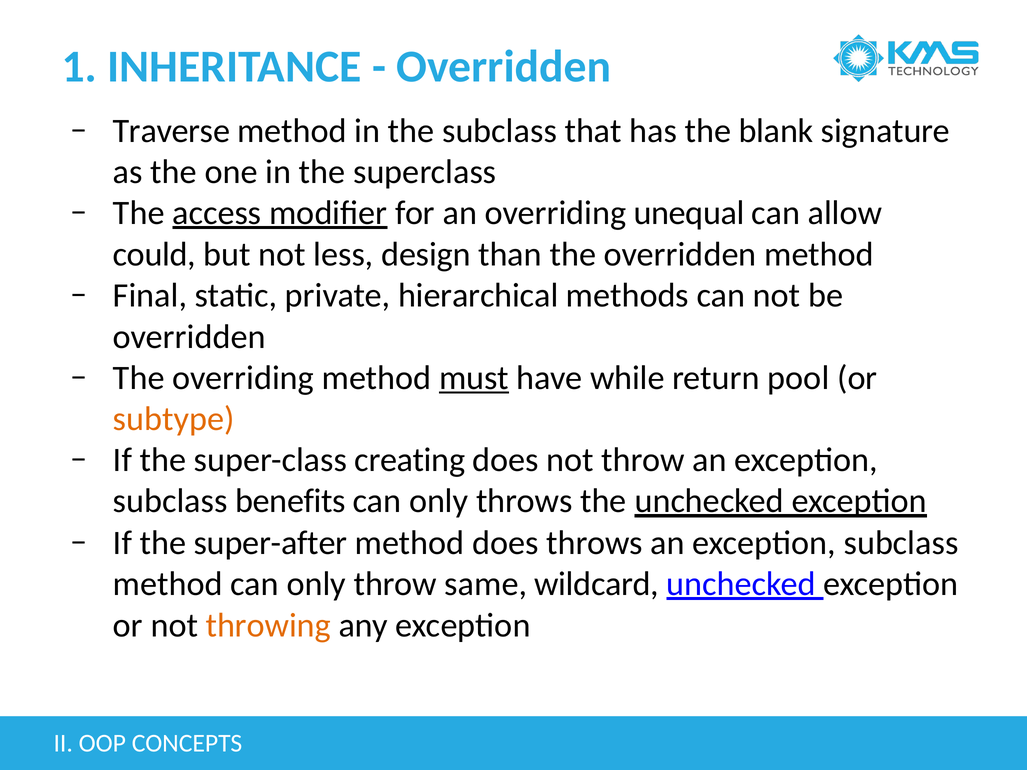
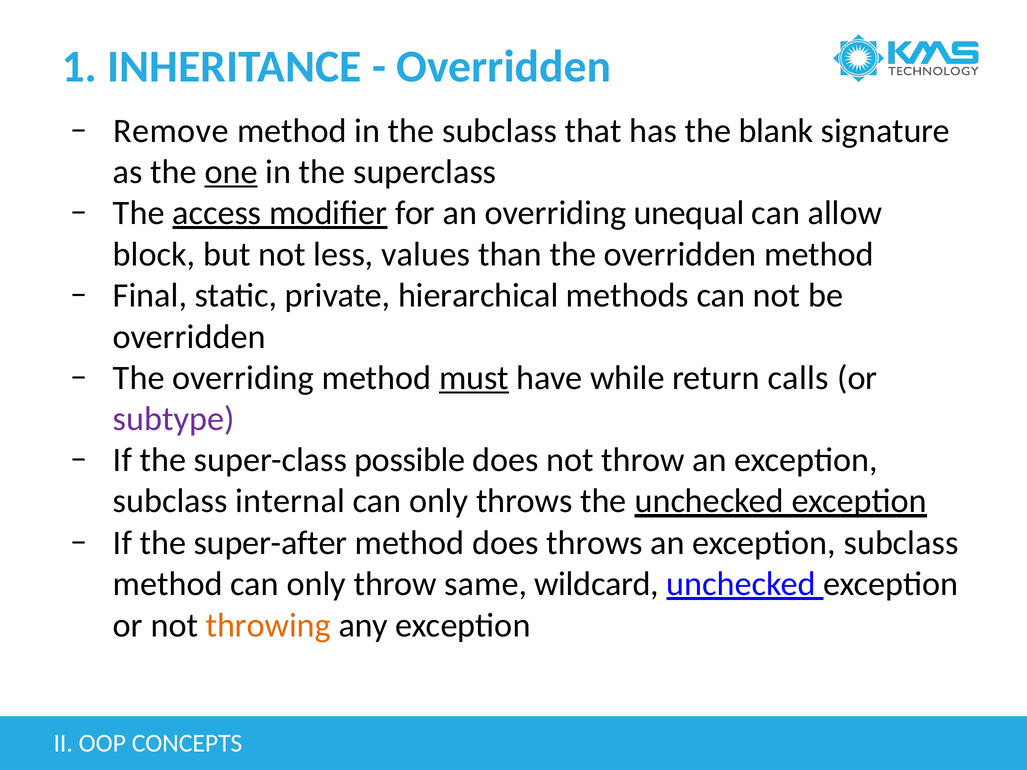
Traverse: Traverse -> Remove (171, 131)
one underline: none -> present (231, 172)
could: could -> block (154, 255)
design: design -> values (426, 255)
pool: pool -> calls (798, 378)
subtype colour: orange -> purple (174, 419)
creating: creating -> possible (410, 460)
benefits: benefits -> internal (290, 501)
